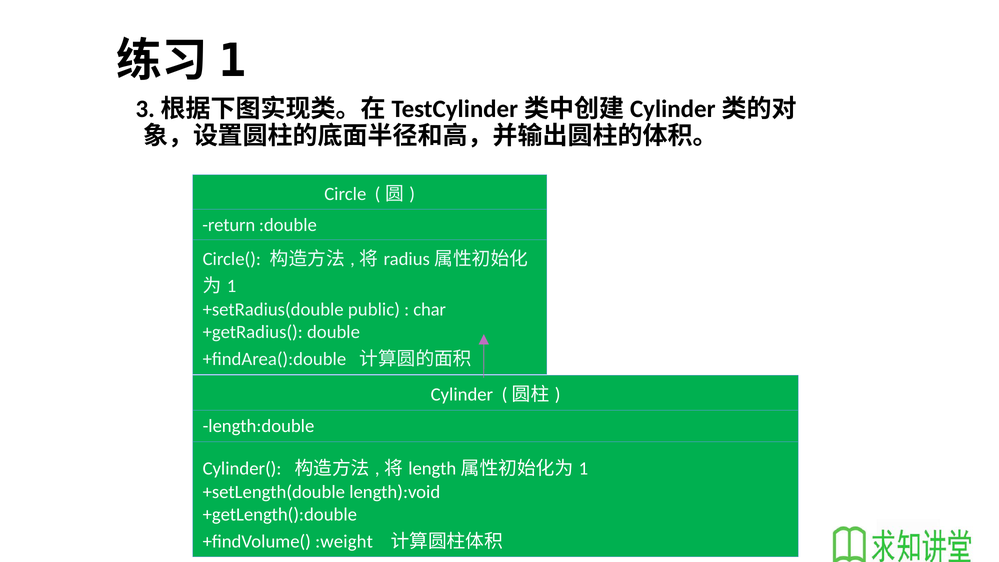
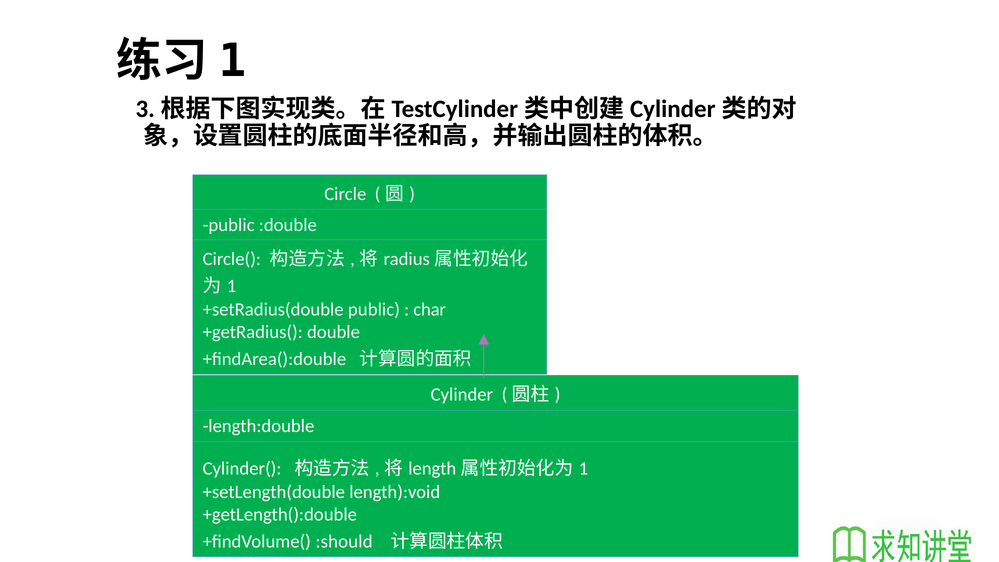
return: return -> public (229, 225)
:weight: :weight -> :should (344, 541)
